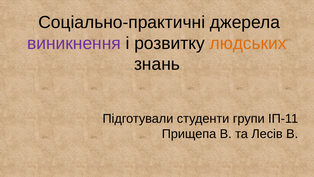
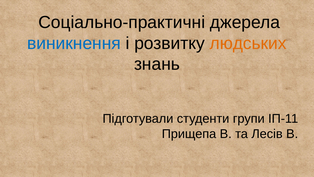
виникнення colour: purple -> blue (74, 43)
